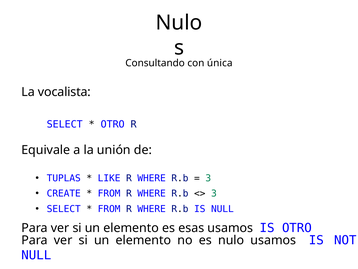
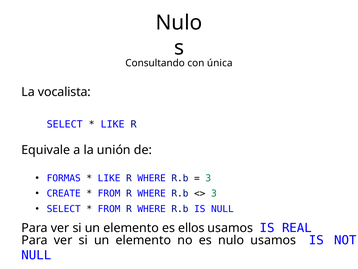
OTRO: OTRO -> LIKE (113, 124)
TUPLAS: TUPLAS -> FORMAS (64, 178)
esas: esas -> ellos (191, 228)
IS OTRO: OTRO -> REAL (297, 228)
